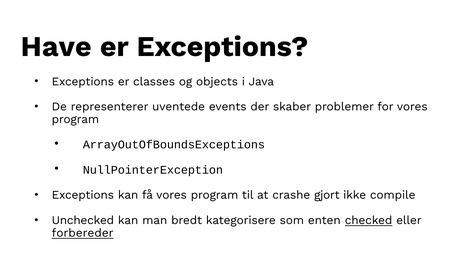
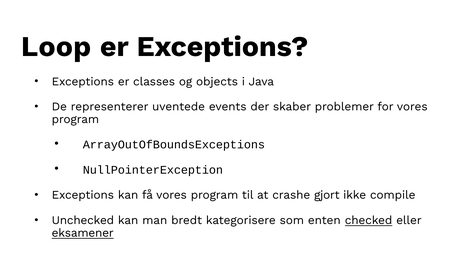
Have: Have -> Loop (56, 47)
forbereder: forbereder -> eksamener (83, 233)
